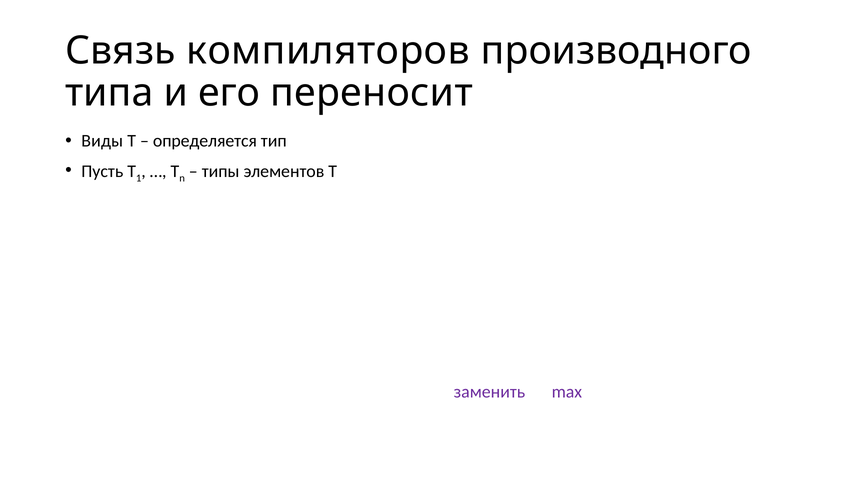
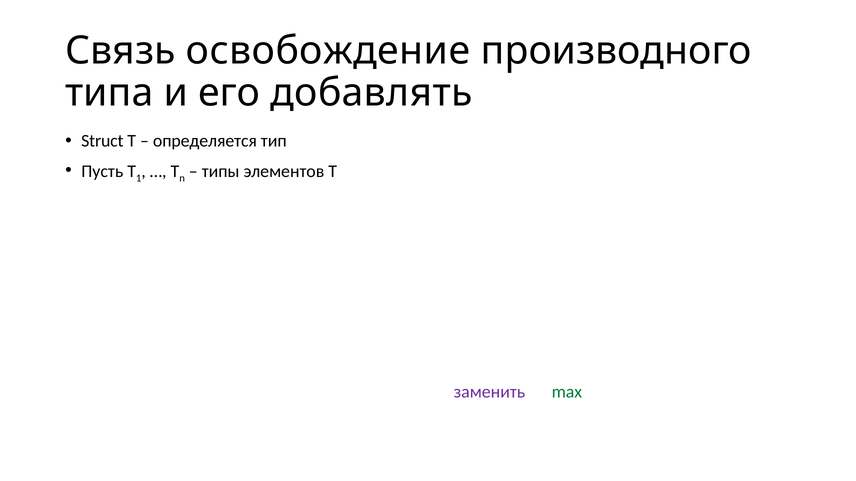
Связь компиляторов: компиляторов -> освобождение (328, 51)
переносит: переносит -> добавлять (372, 93)
Виды: Виды -> Struct (102, 141)
max colour: purple -> green (567, 392)
